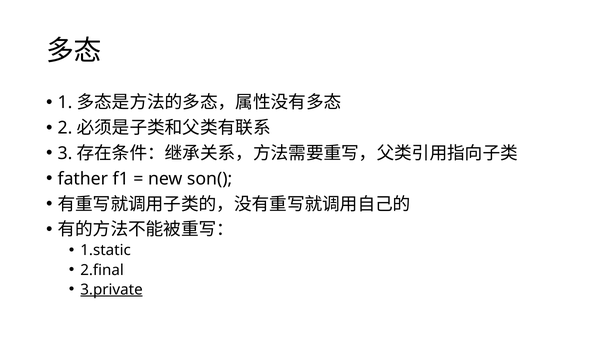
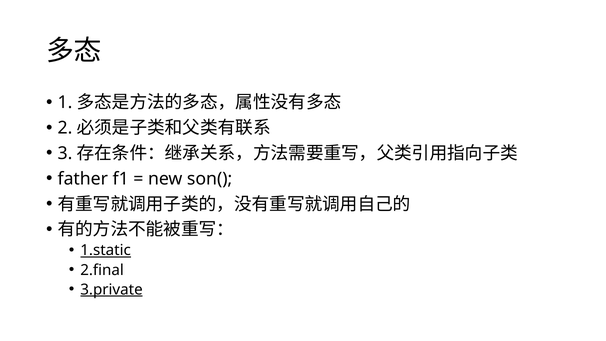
1.static underline: none -> present (106, 250)
